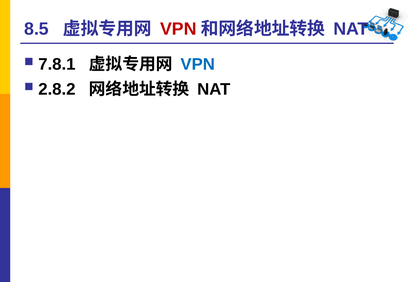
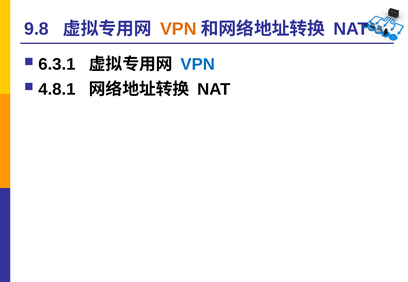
8.5: 8.5 -> 9.8 (37, 29)
VPN colour: red -> orange (178, 29)
7.8.1: 7.8.1 -> 6.3.1 (57, 64)
2.8.2: 2.8.2 -> 4.8.1 (57, 90)
